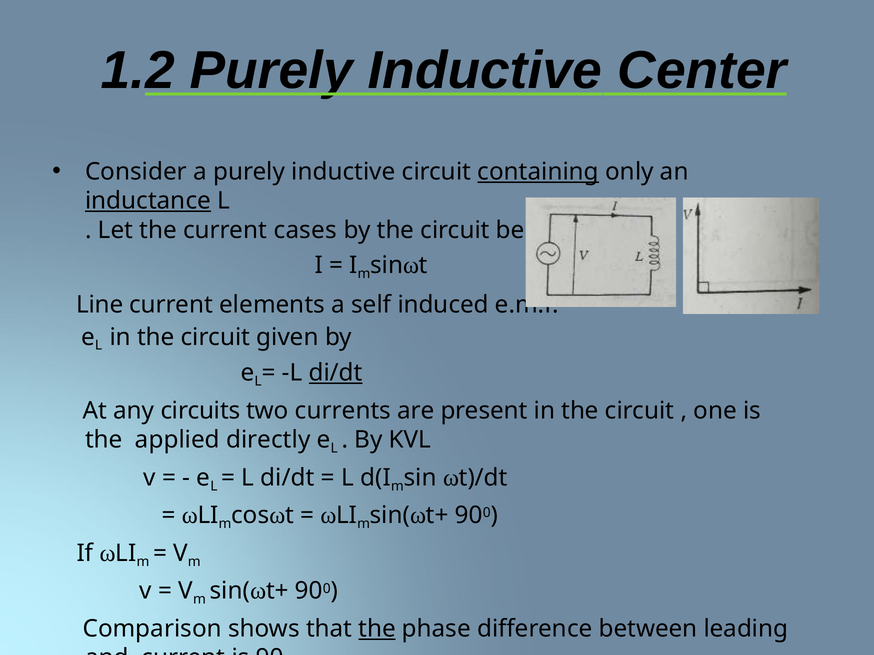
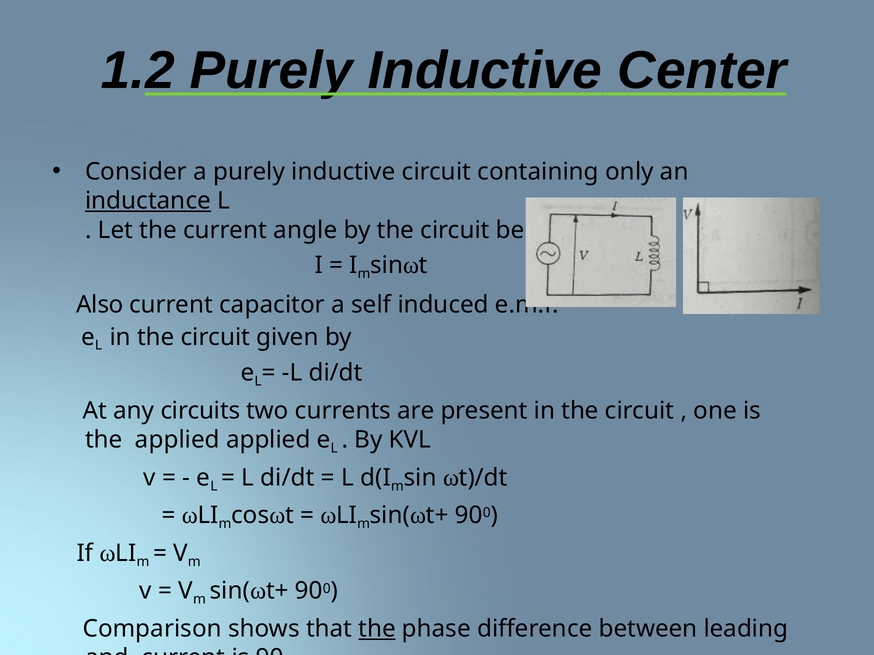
containing underline: present -> none (538, 172)
cases: cases -> angle (305, 230)
Line: Line -> Also (100, 305)
elements: elements -> capacitor (272, 305)
di/dt underline: present -> none (336, 373)
applied directly: directly -> applied (268, 440)
